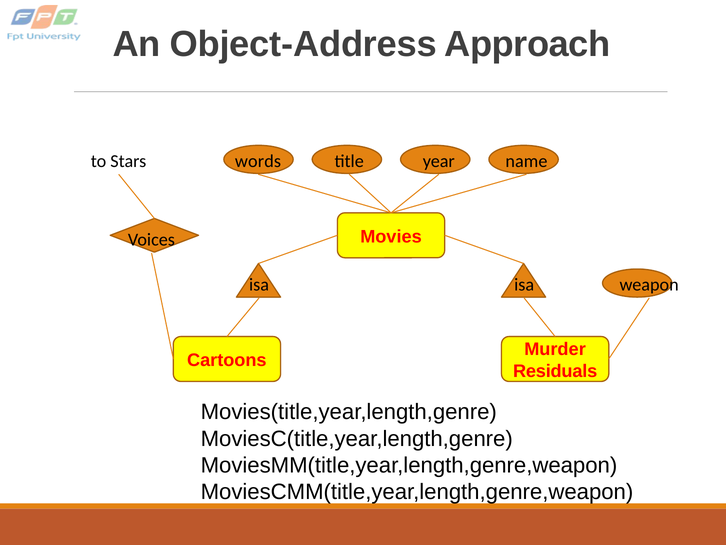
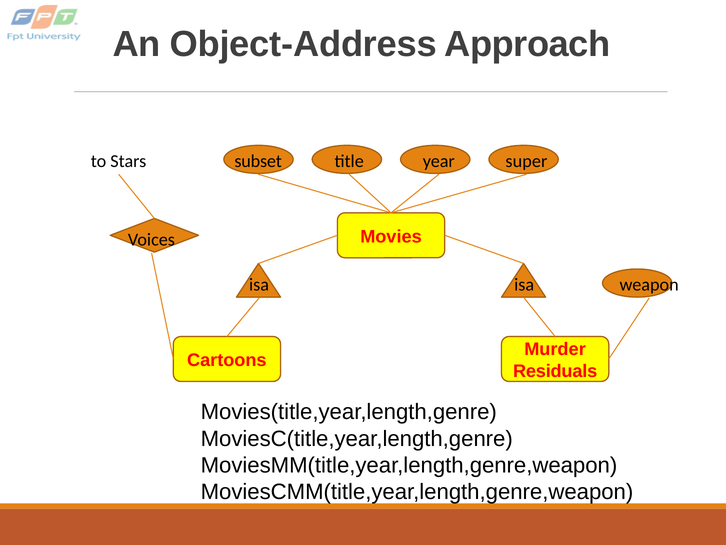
words: words -> subset (258, 161)
name: name -> super (526, 161)
